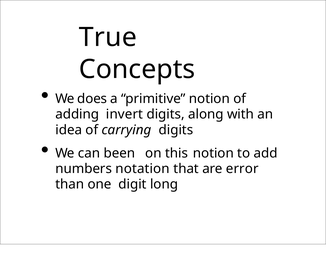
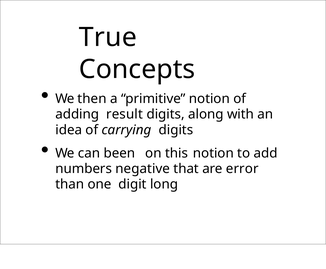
does: does -> then (92, 99)
invert: invert -> result (124, 114)
notation: notation -> negative (143, 169)
